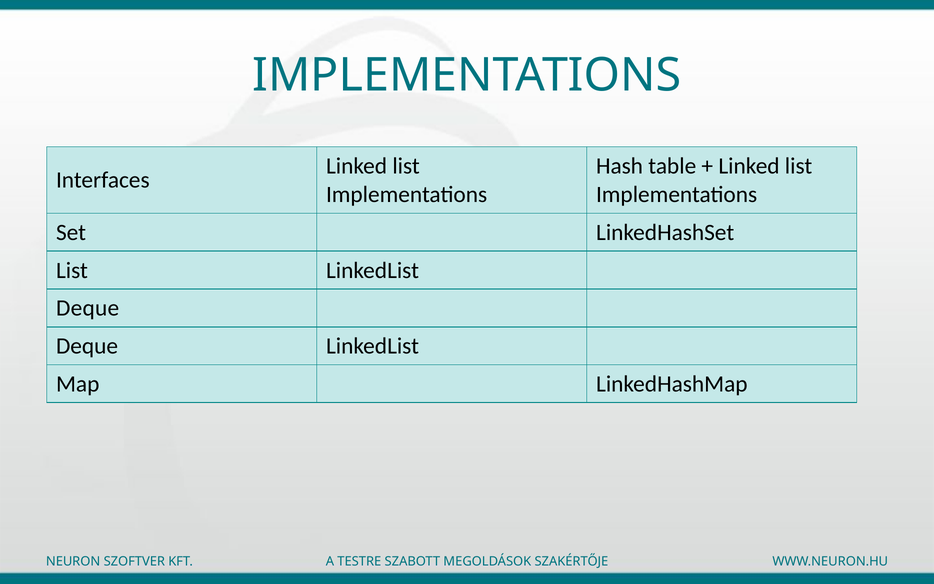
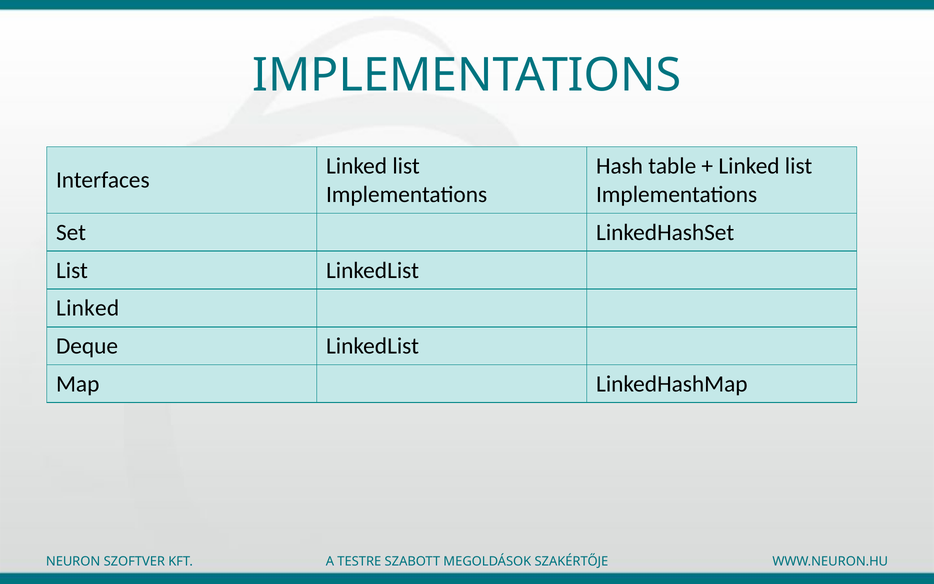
Deque: Deque -> Linked (88, 308)
